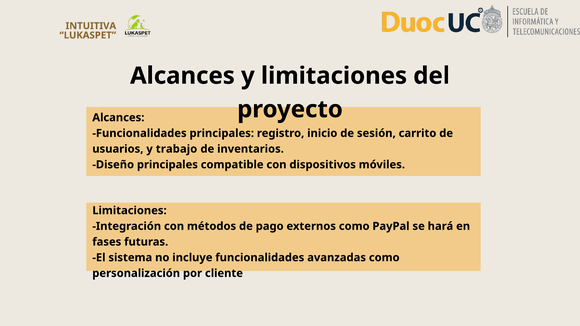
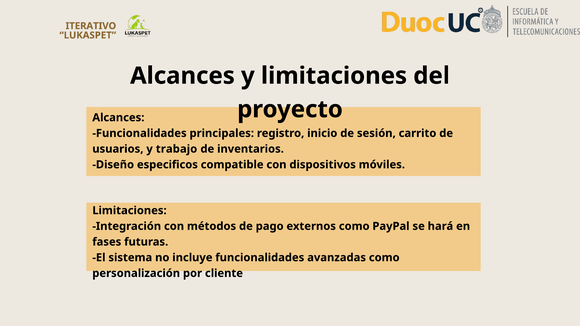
INTUITIVA: INTUITIVA -> ITERATIVO (91, 26)
Diseño principales: principales -> especificos (167, 165)
